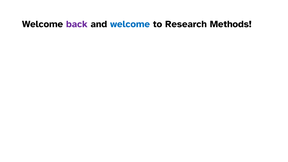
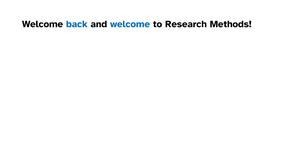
back colour: purple -> blue (77, 24)
